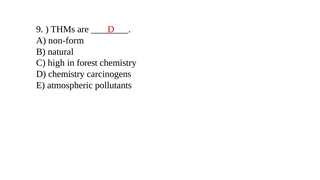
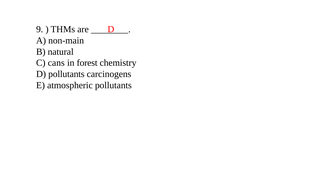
non-form: non-form -> non-main (66, 40)
high: high -> cans (56, 63)
D chemistry: chemistry -> pollutants (66, 74)
